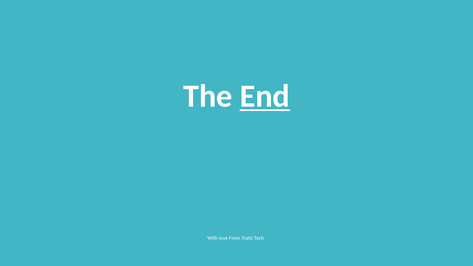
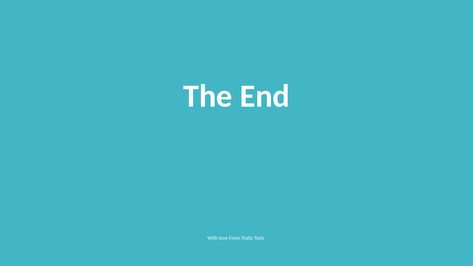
End underline: present -> none (265, 96)
